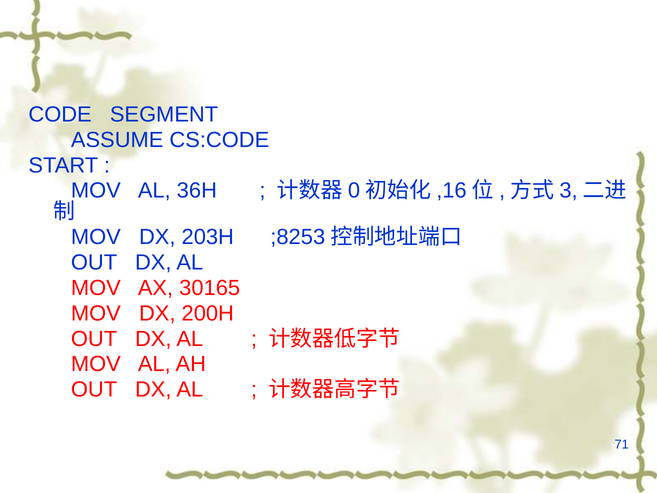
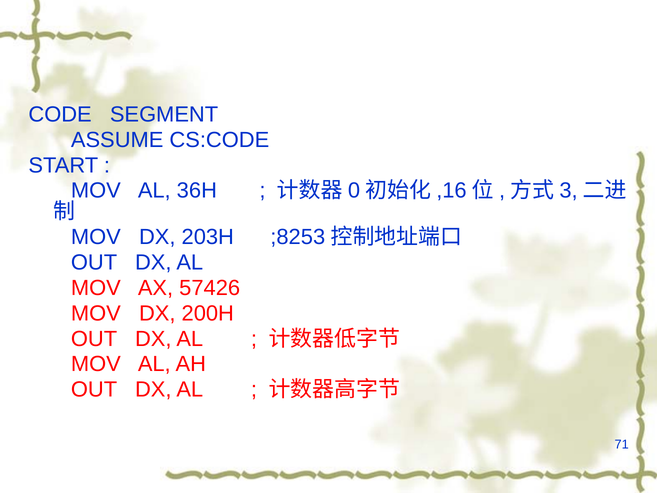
30165: 30165 -> 57426 (210, 288)
